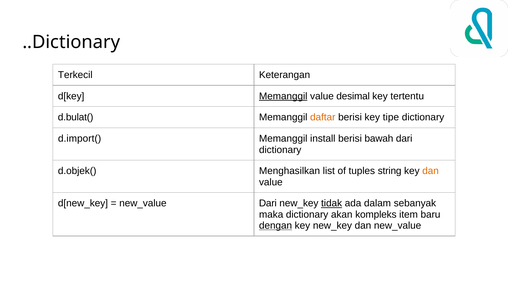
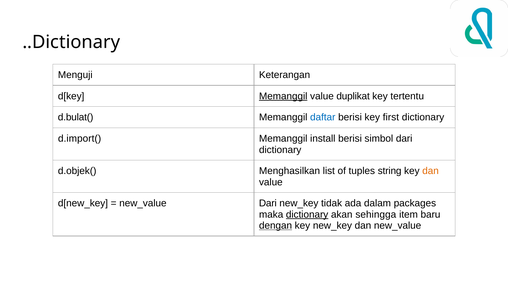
Terkecil: Terkecil -> Menguji (75, 75)
desimal: desimal -> duplikat (353, 96)
daftar colour: orange -> blue (323, 117)
tipe: tipe -> first (391, 117)
bawah: bawah -> simbol (379, 139)
tidak underline: present -> none (332, 203)
sebanyak: sebanyak -> packages (415, 203)
dictionary underline: none -> present (307, 214)
kompleks: kompleks -> sehingga (376, 214)
